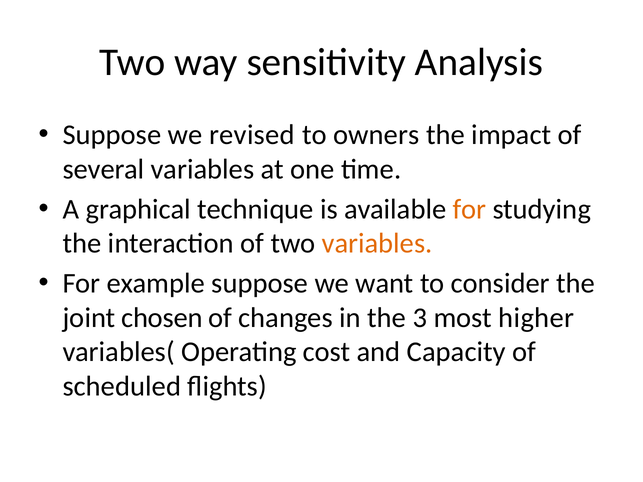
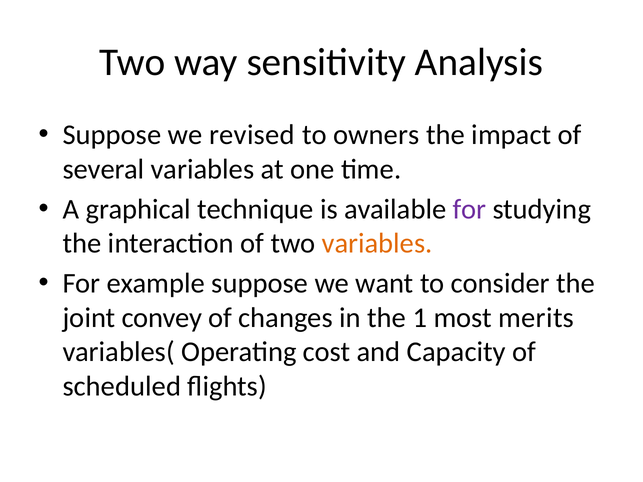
for colour: orange -> purple (470, 209)
chosen: chosen -> convey (162, 318)
3: 3 -> 1 (420, 318)
higher: higher -> merits (536, 318)
